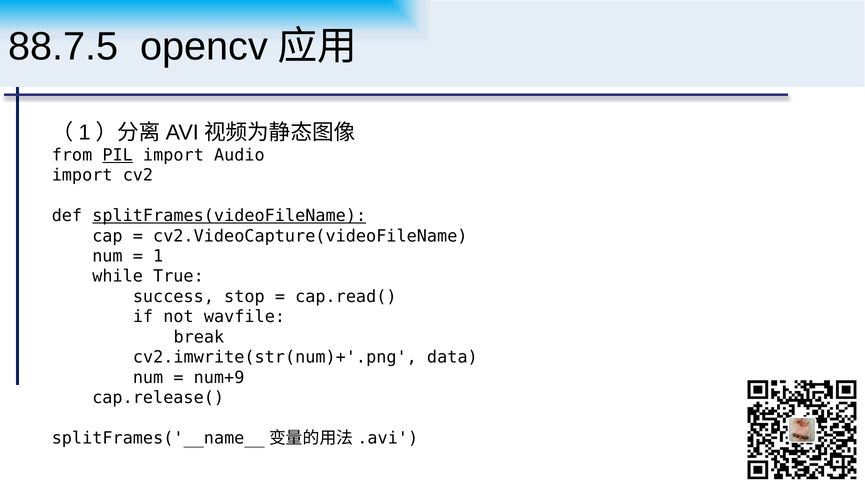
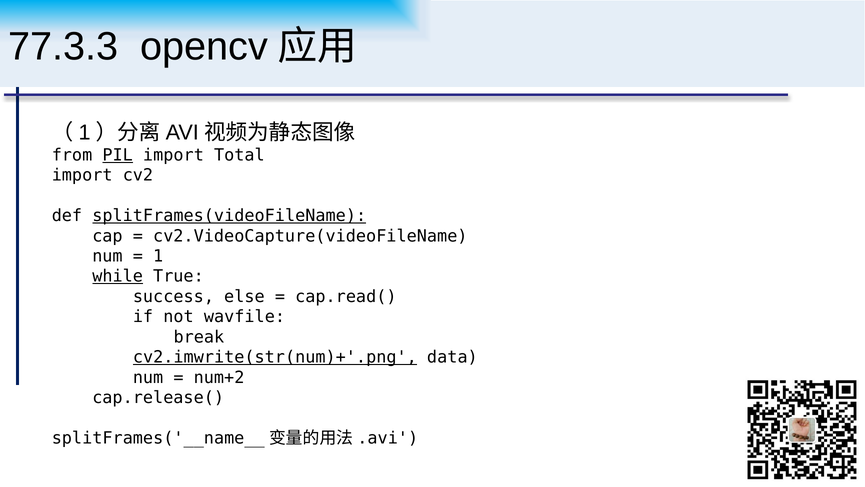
88.7.5: 88.7.5 -> 77.3.3 (63, 46)
Audio: Audio -> Total (239, 155)
while underline: none -> present (118, 276)
stop: stop -> else (244, 296)
cv2.imwrite(str(num)+'.png underline: none -> present (275, 357)
num+9: num+9 -> num+2 (219, 377)
